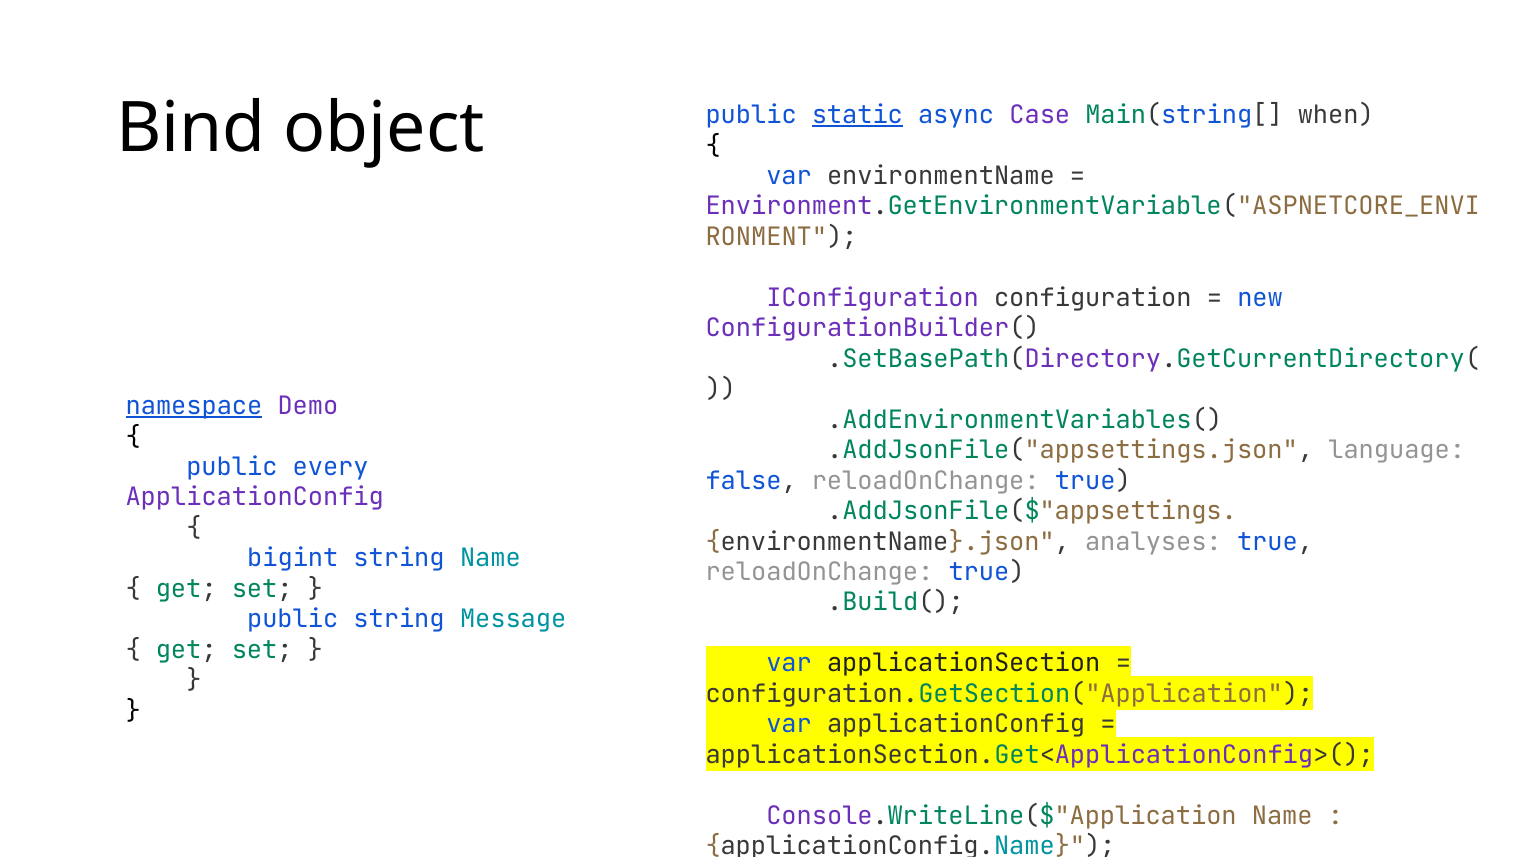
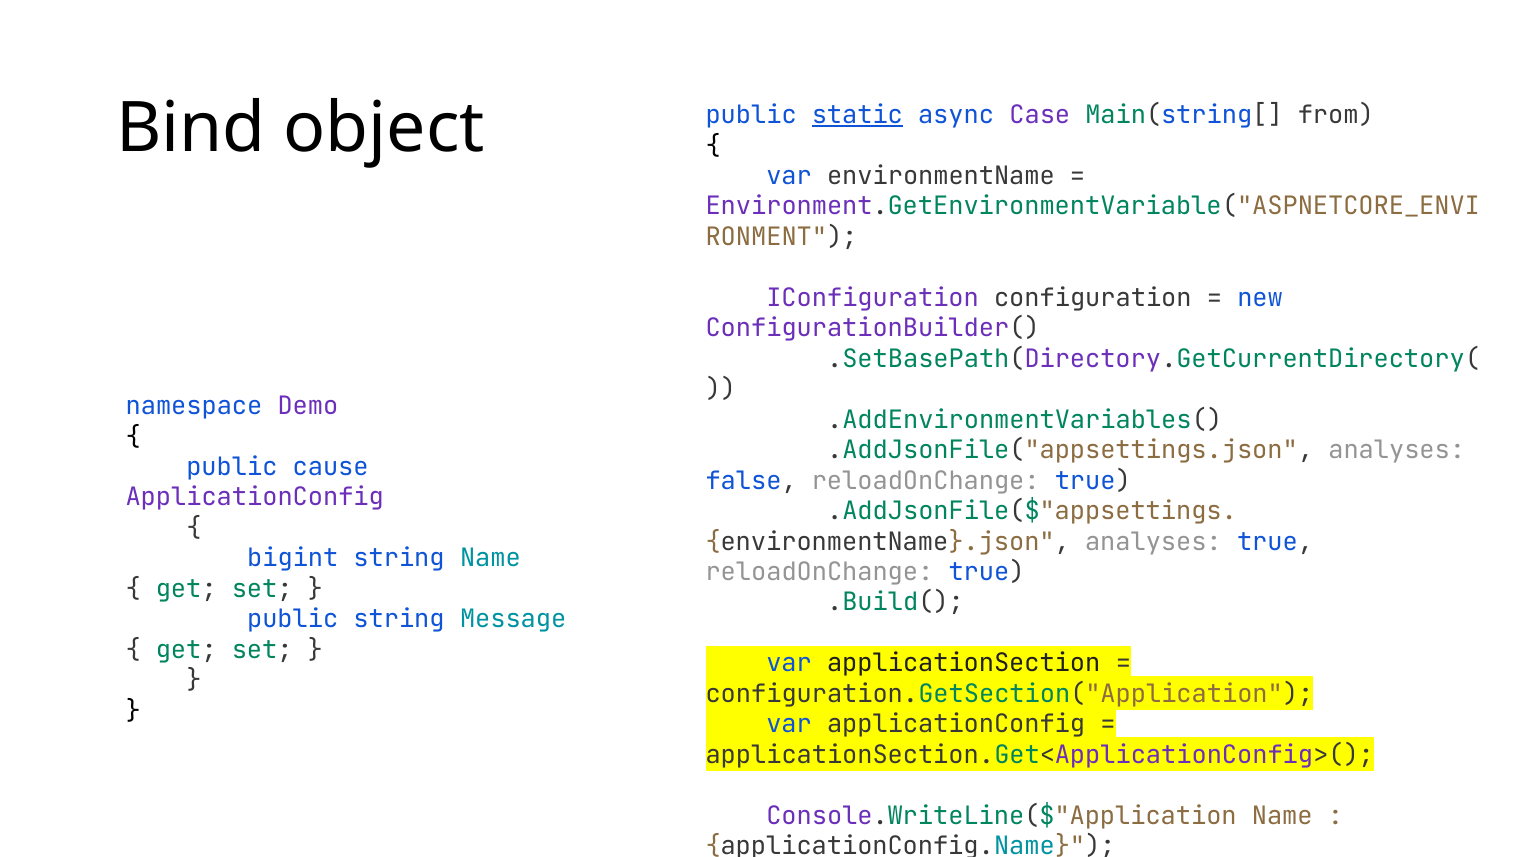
when: when -> from (1336, 115)
namespace underline: present -> none (194, 406)
.AddJsonFile("appsettings.json language: language -> analyses (1397, 450)
every: every -> cause (331, 467)
